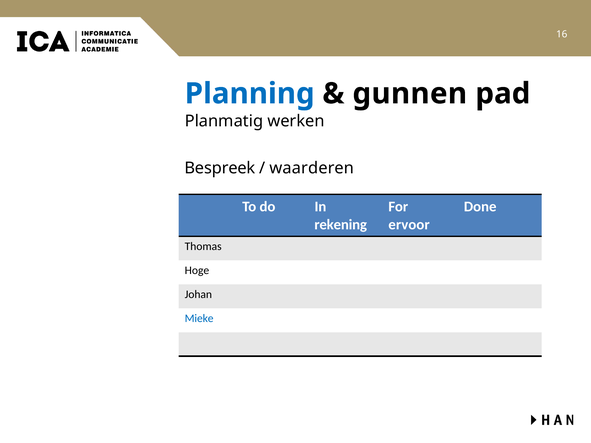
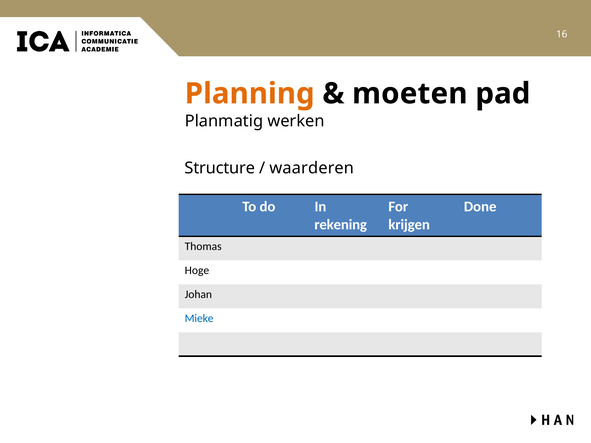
Planning colour: blue -> orange (250, 94)
gunnen: gunnen -> moeten (410, 94)
Bespreek: Bespreek -> Structure (220, 168)
ervoor: ervoor -> krijgen (409, 225)
